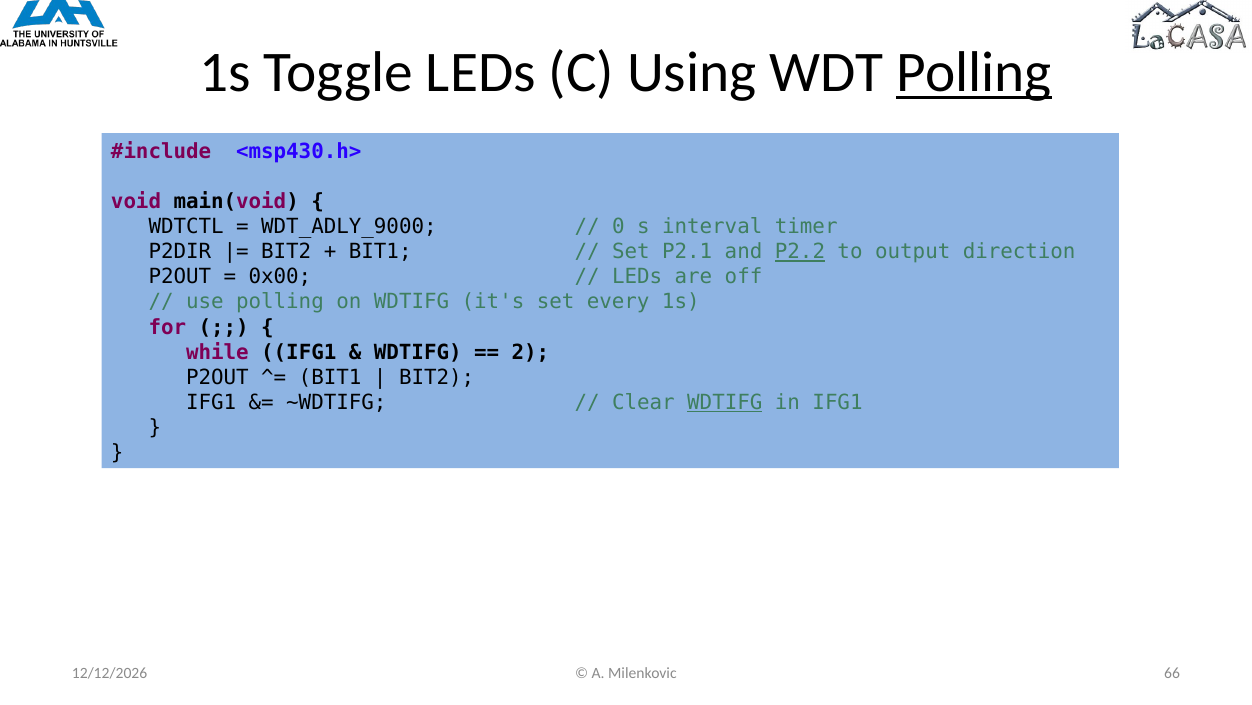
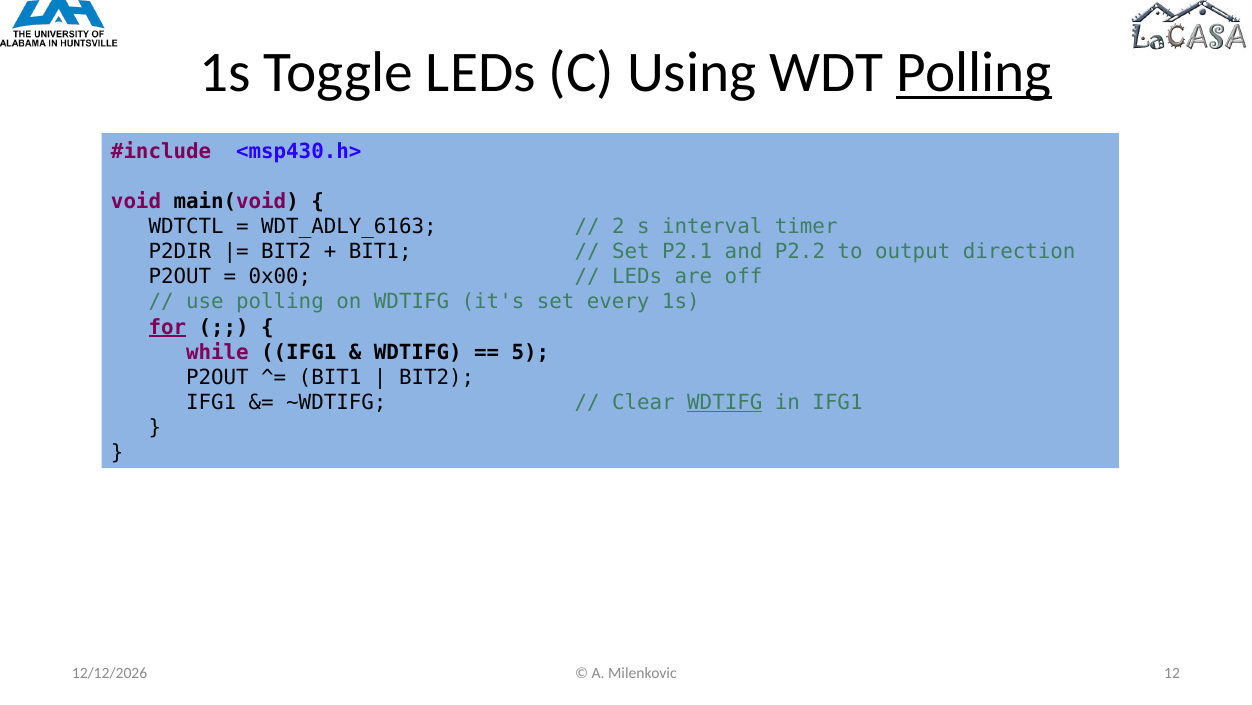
WDT_ADLY_9000: WDT_ADLY_9000 -> WDT_ADLY_6163 (349, 227)
0: 0 -> 2 (618, 227)
P2.2 underline: present -> none (800, 252)
for underline: none -> present (167, 327)
2: 2 -> 5 (530, 352)
66: 66 -> 12 (1172, 672)
